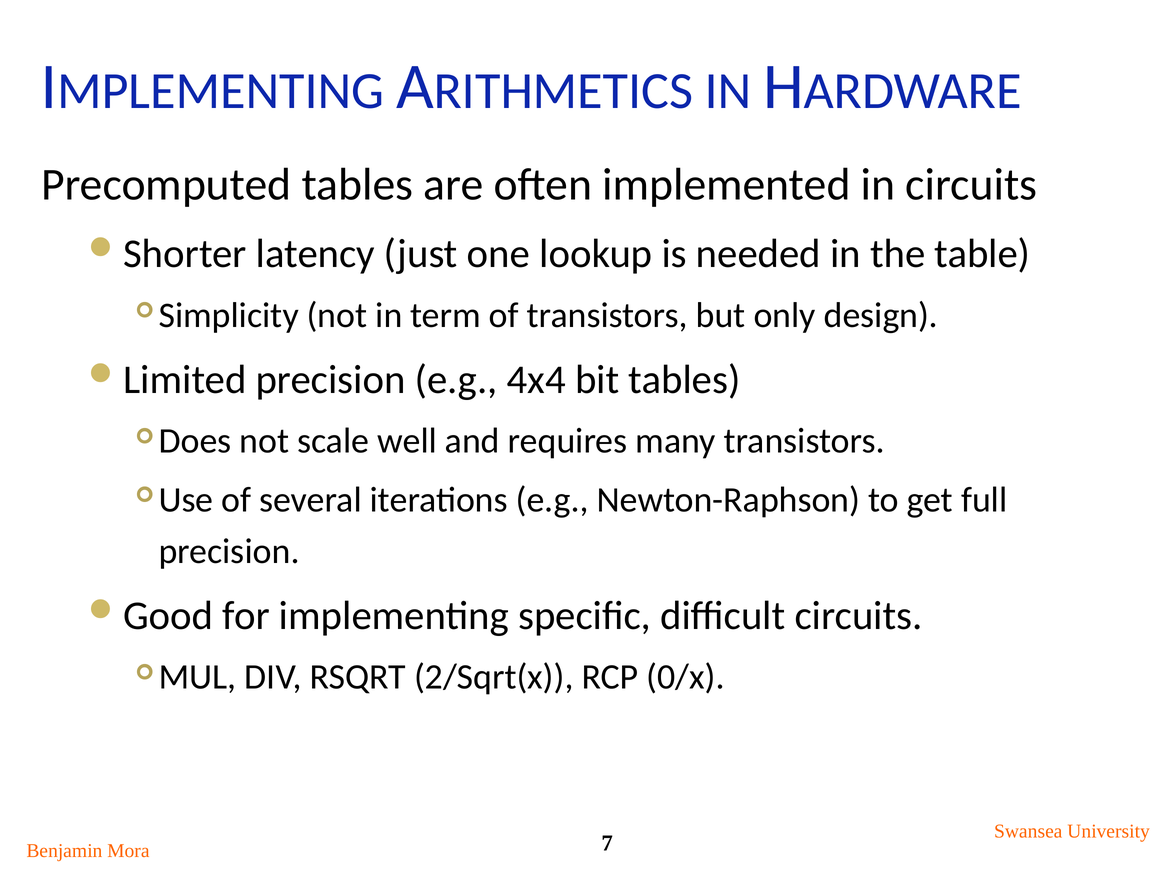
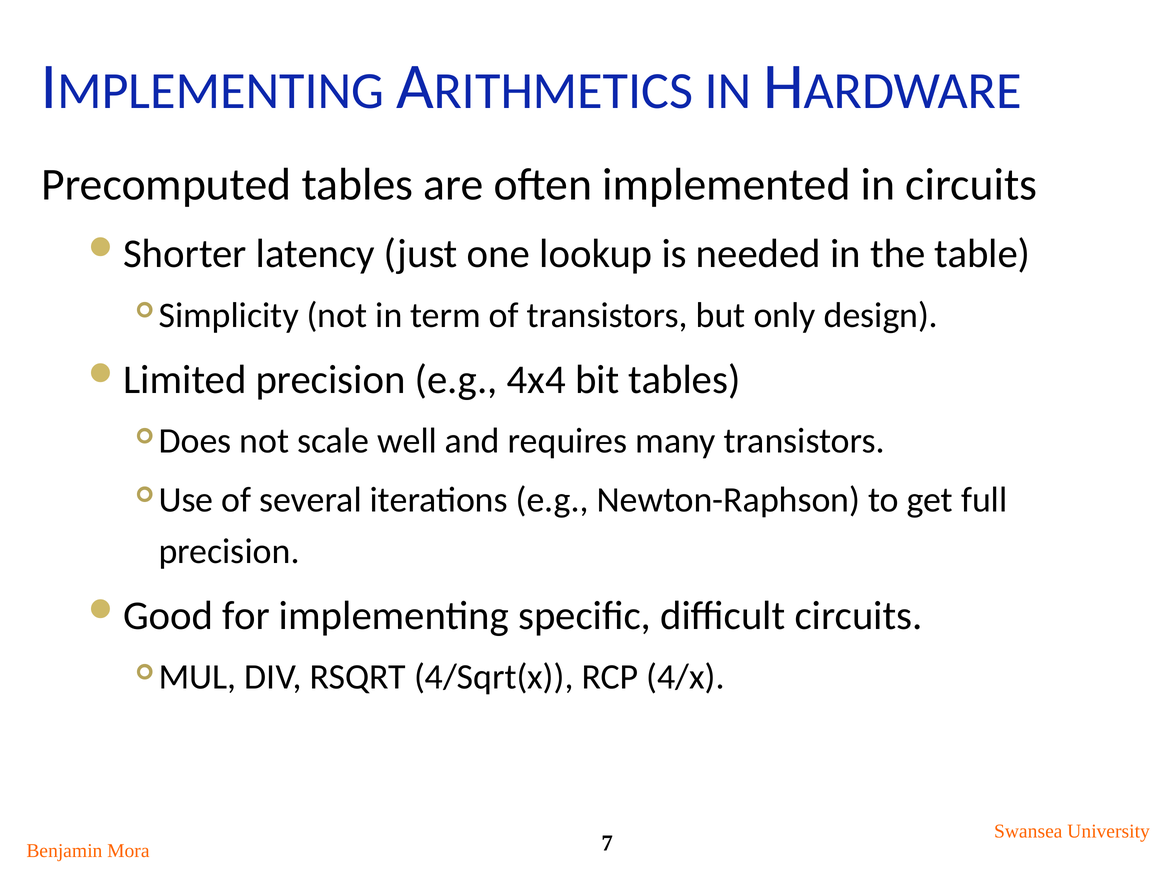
2/Sqrt(x: 2/Sqrt(x -> 4/Sqrt(x (494, 677)
0/x: 0/x -> 4/x (686, 677)
